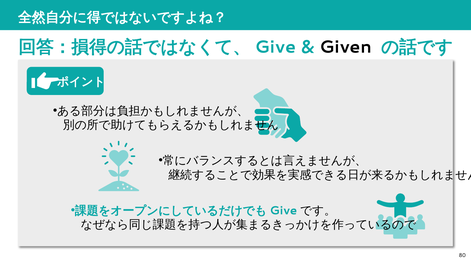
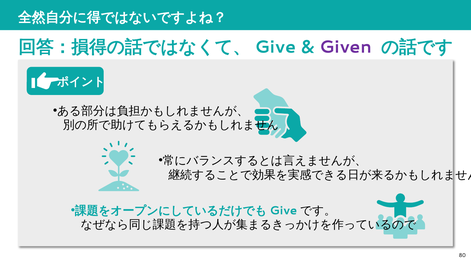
Given colour: black -> purple (346, 47)
